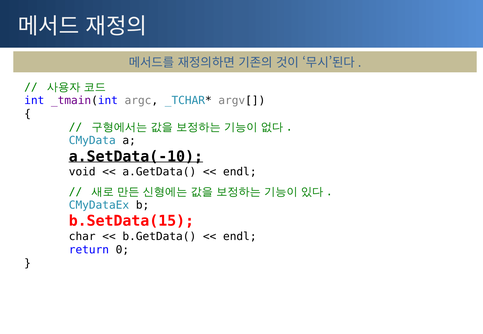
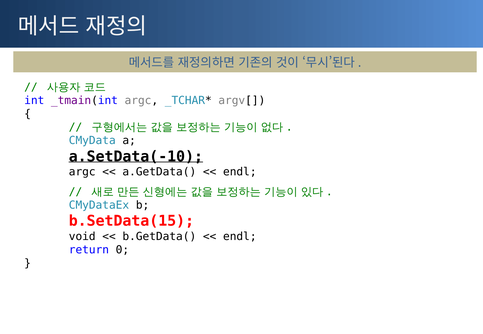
void: void -> argc (82, 172)
char: char -> void (82, 237)
